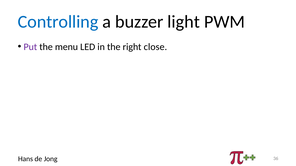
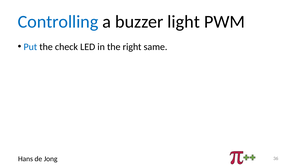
Put colour: purple -> blue (30, 47)
menu: menu -> check (66, 47)
close: close -> same (155, 47)
